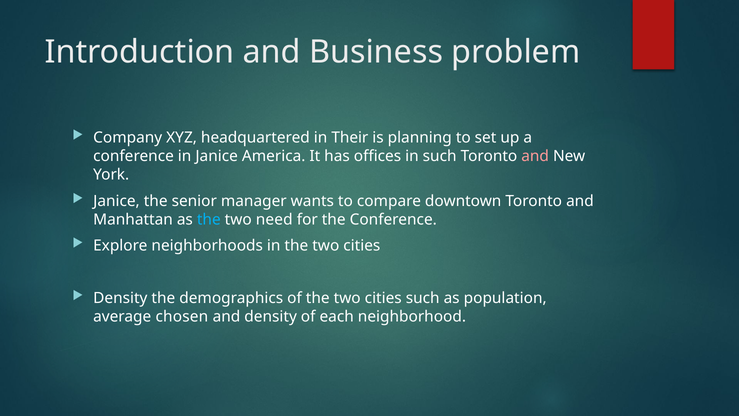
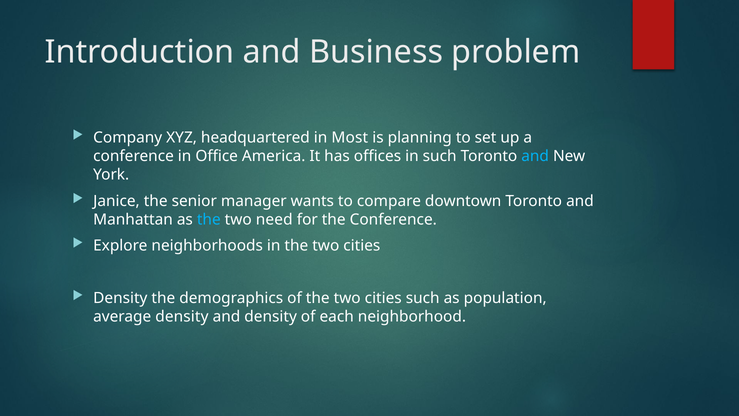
Their: Their -> Most (350, 138)
in Janice: Janice -> Office (217, 156)
and colour: pink -> light blue (535, 156)
average chosen: chosen -> density (182, 316)
